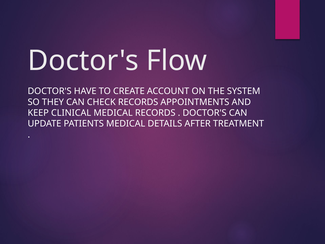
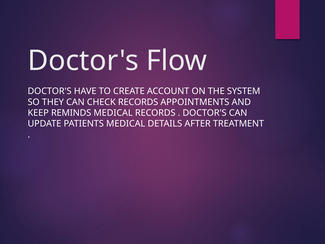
CLINICAL: CLINICAL -> REMINDS (71, 113)
